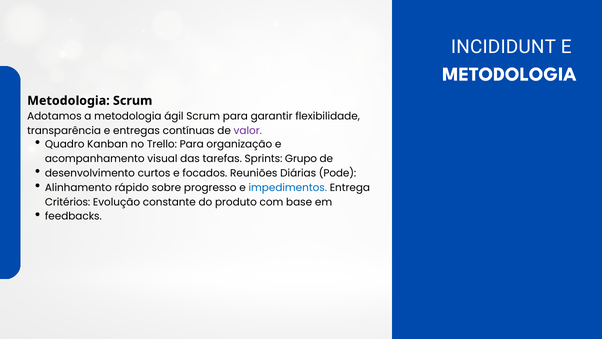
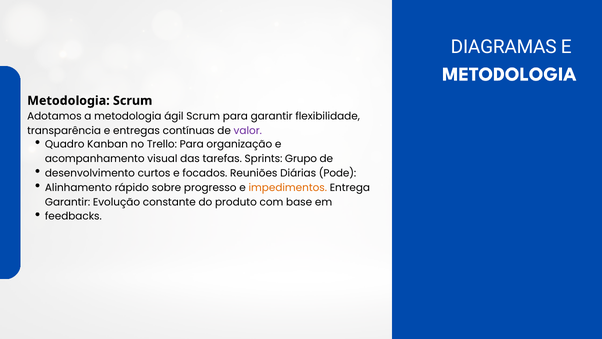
INCIDIDUNT: INCIDIDUNT -> DIAGRAMAS (504, 47)
impedimentos colour: blue -> orange (288, 187)
Critérios: Critérios -> Garantir (68, 202)
